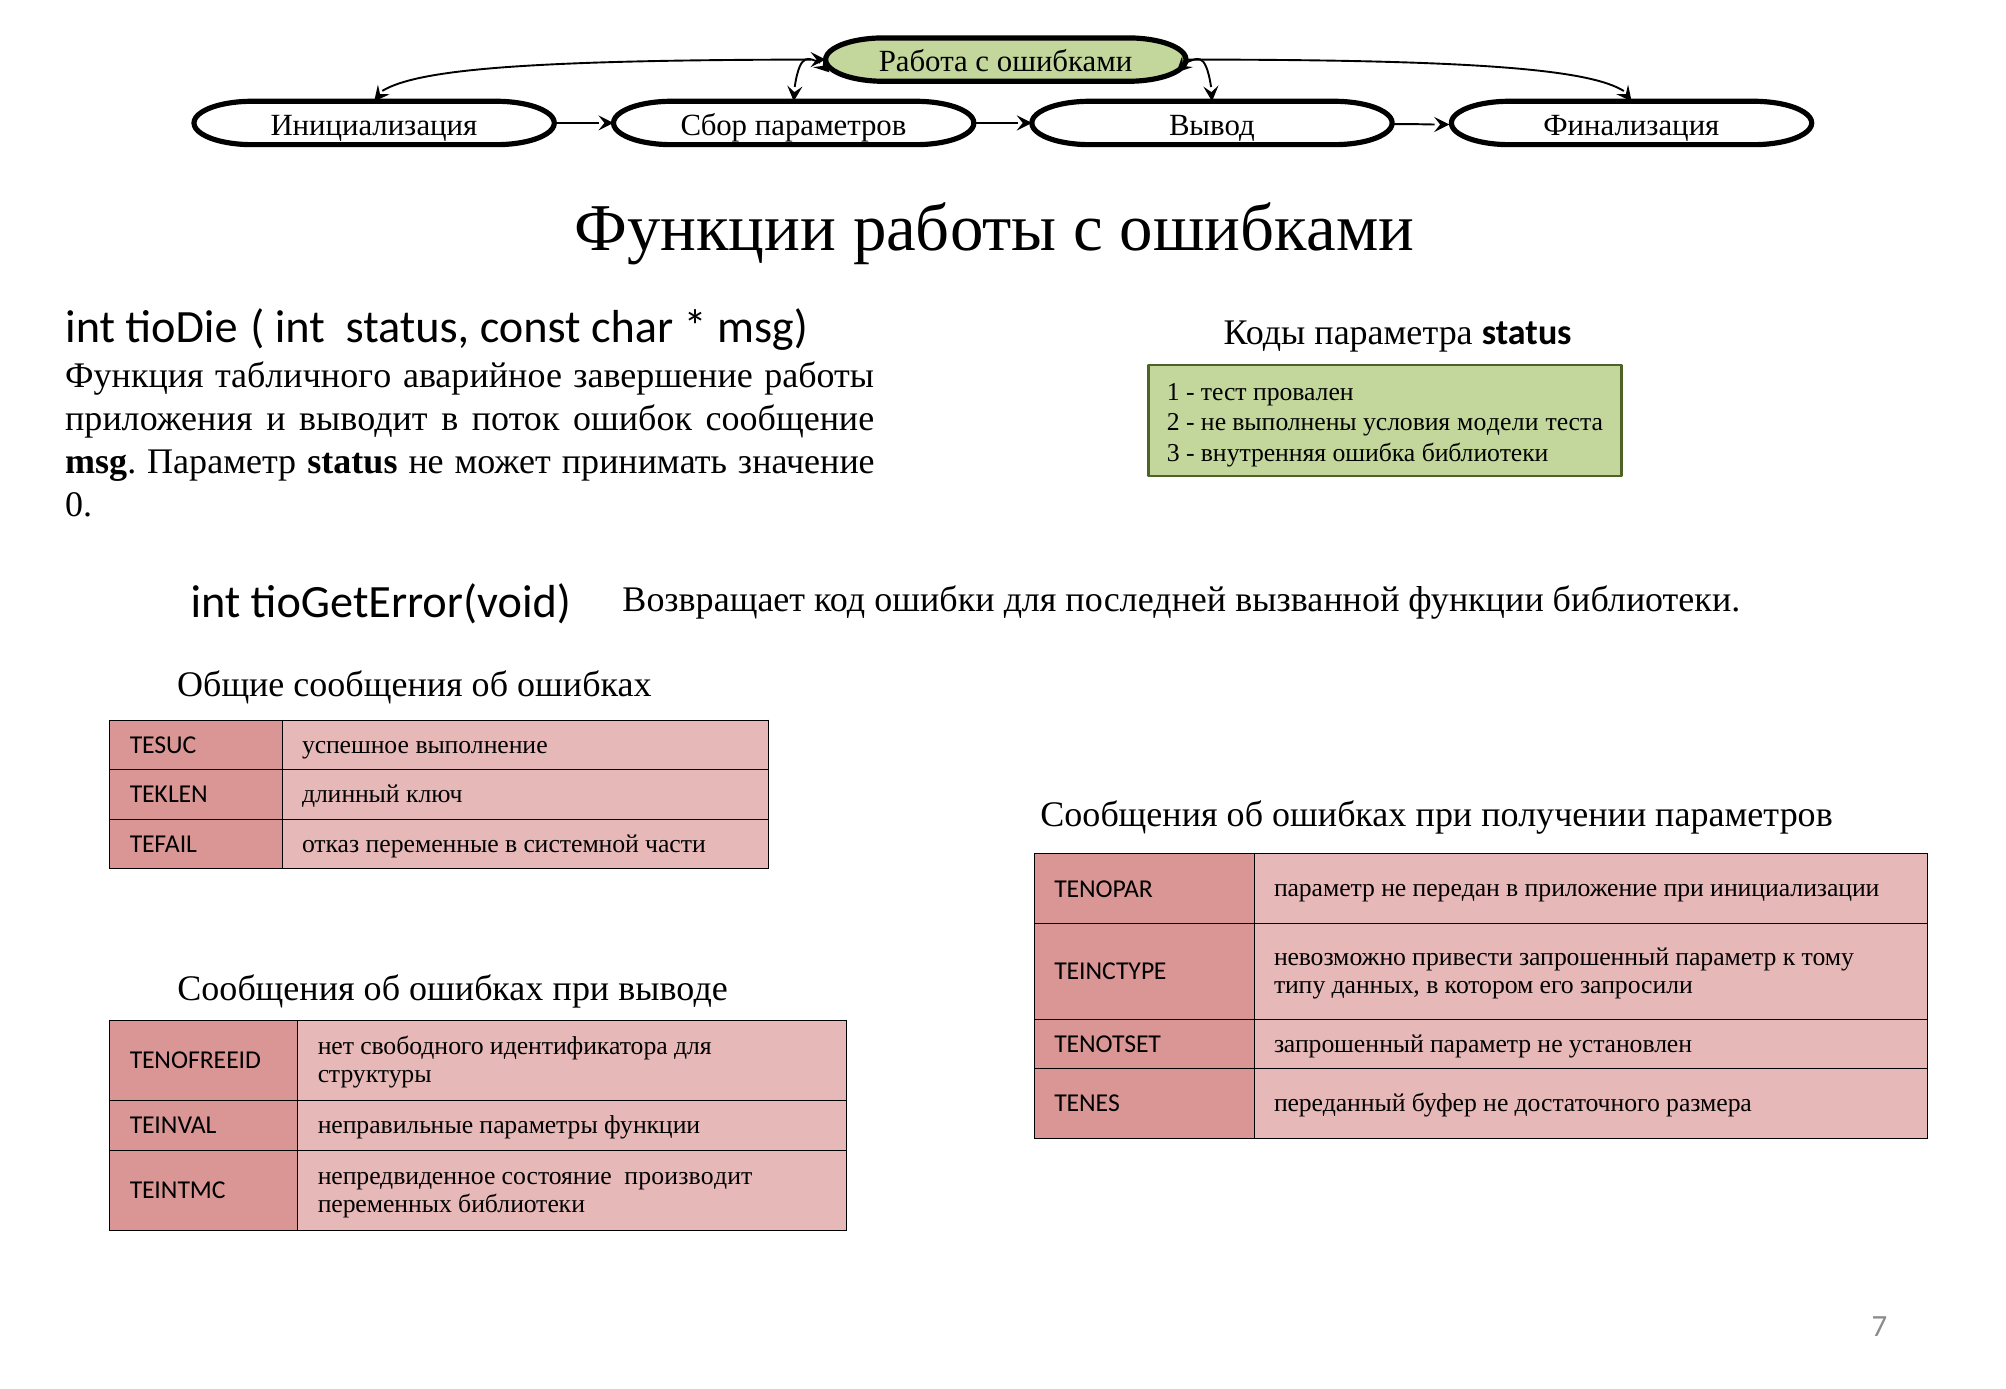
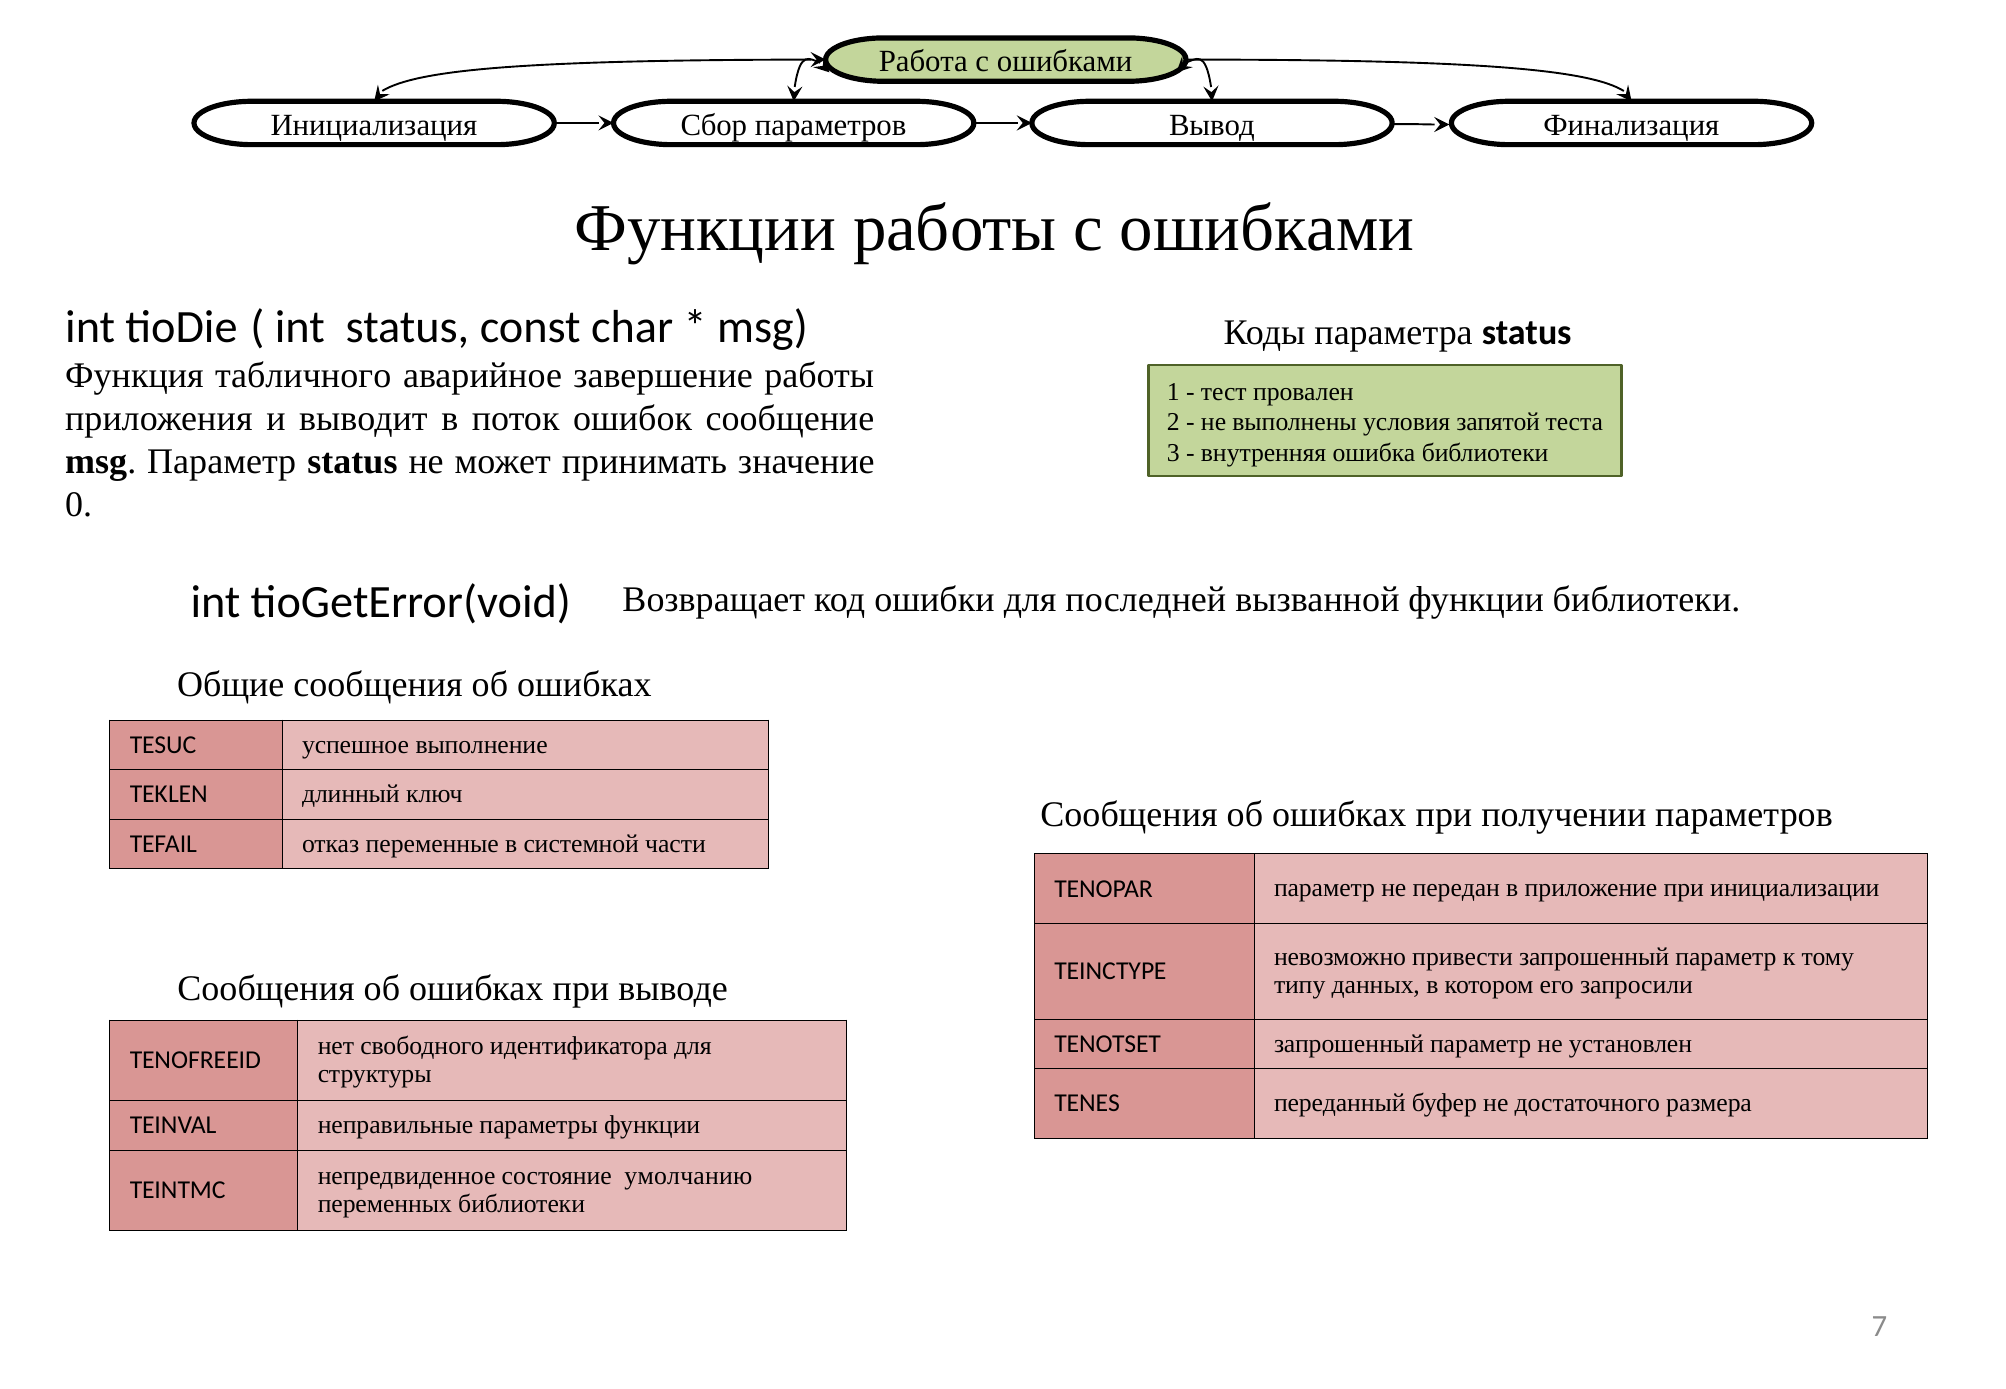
модели: модели -> запятой (1498, 422)
производит: производит -> умолчанию (688, 1176)
